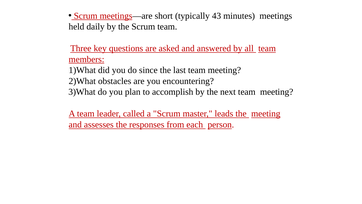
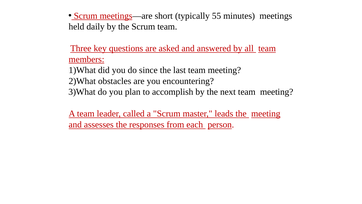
43: 43 -> 55 (217, 16)
